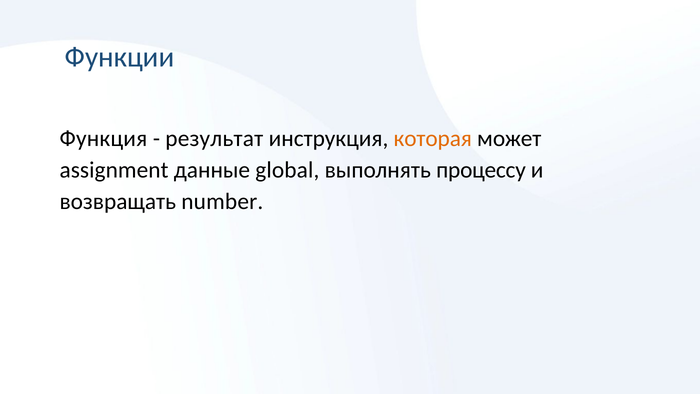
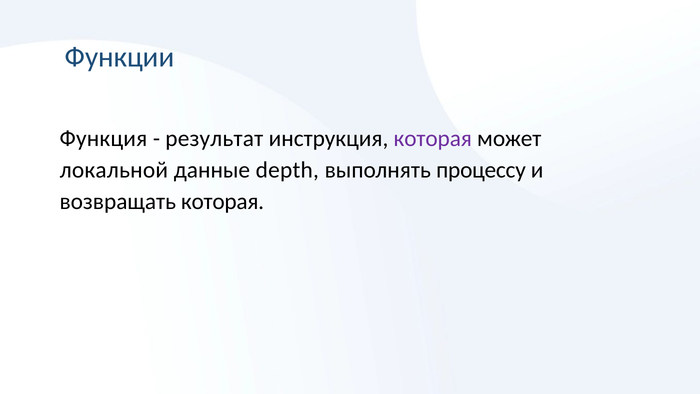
которая colour: orange -> purple (433, 138)
assignment: assignment -> локальной (114, 170)
global: global -> depth (287, 170)
возвращать number: number -> которая (223, 201)
